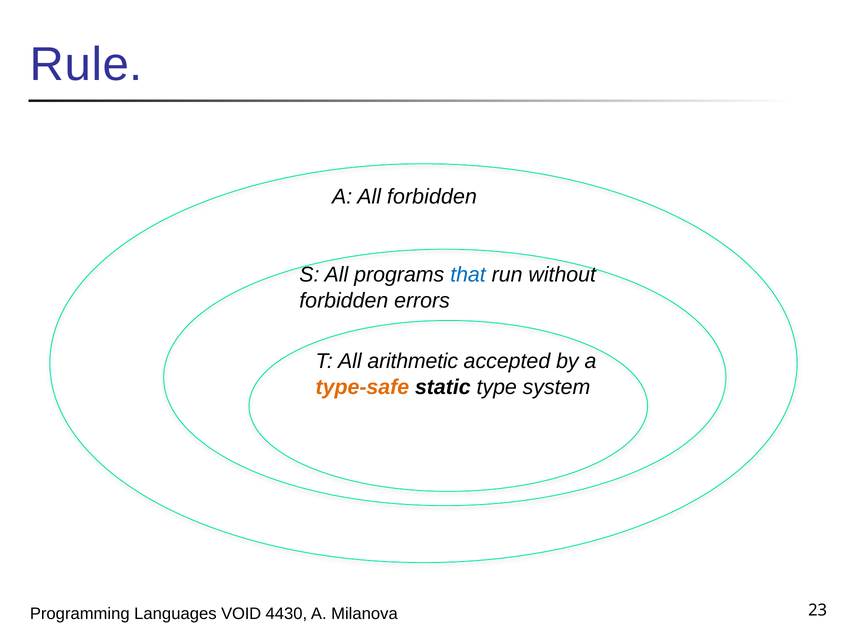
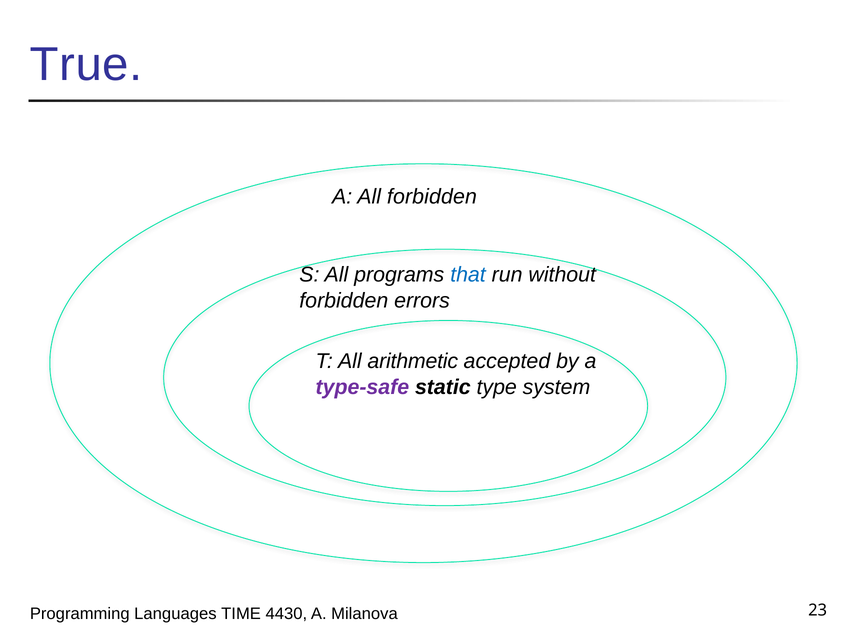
Rule: Rule -> True (86, 64)
type-safe colour: orange -> purple (362, 387)
VOID: VOID -> TIME (241, 613)
